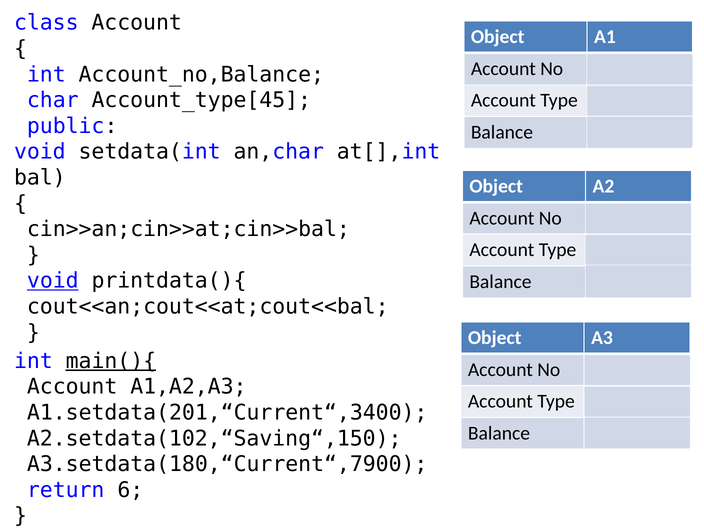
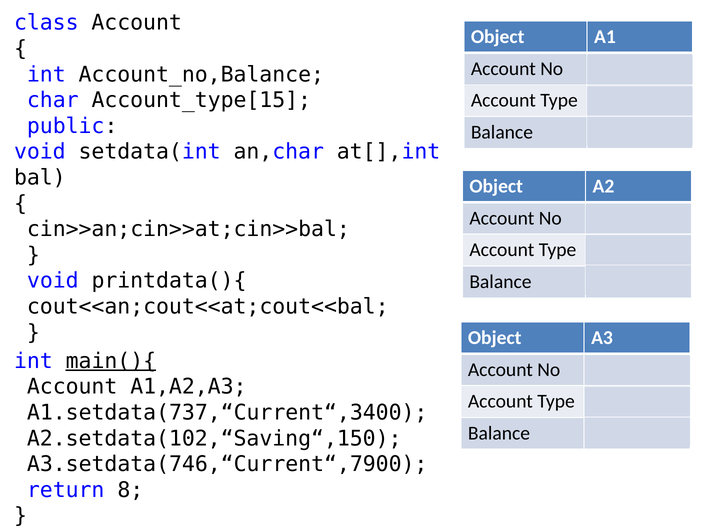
Account_type[45: Account_type[45 -> Account_type[15 (201, 100)
void underline: present -> none (53, 281)
A1.setdata(201,“Current“,3400: A1.setdata(201,“Current“,3400 -> A1.setdata(737,“Current“,3400 (227, 413)
A3.setdata(180,“Current“,7900: A3.setdata(180,“Current“,7900 -> A3.setdata(746,“Current“,7900 (227, 464)
6: 6 -> 8 (130, 490)
